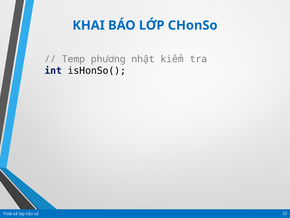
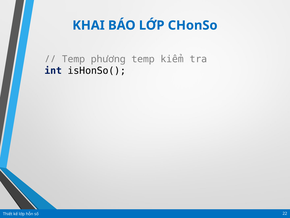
phương nhật: nhật -> temp (143, 59)
